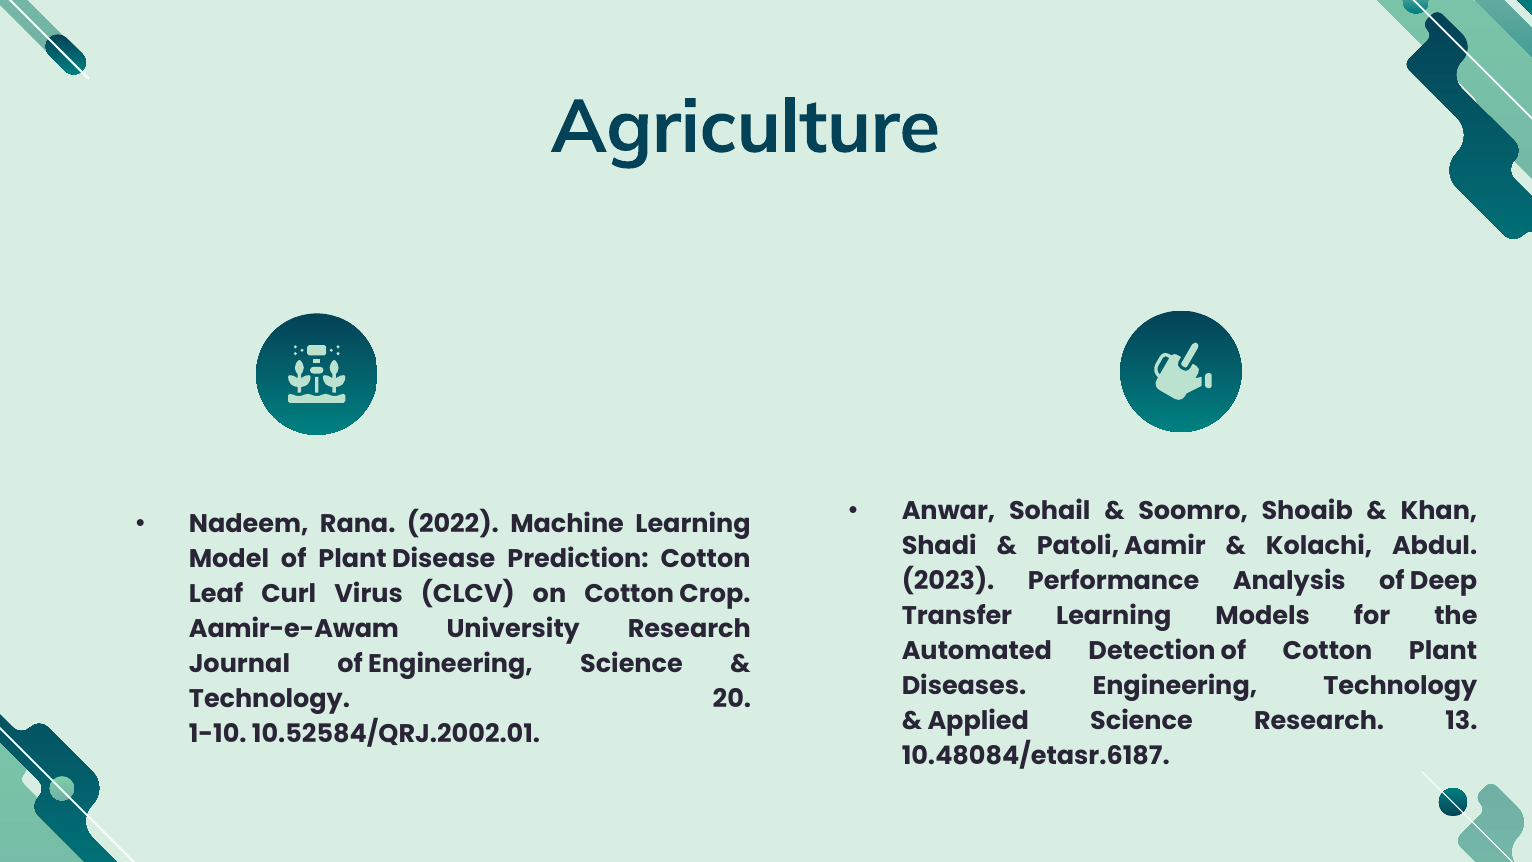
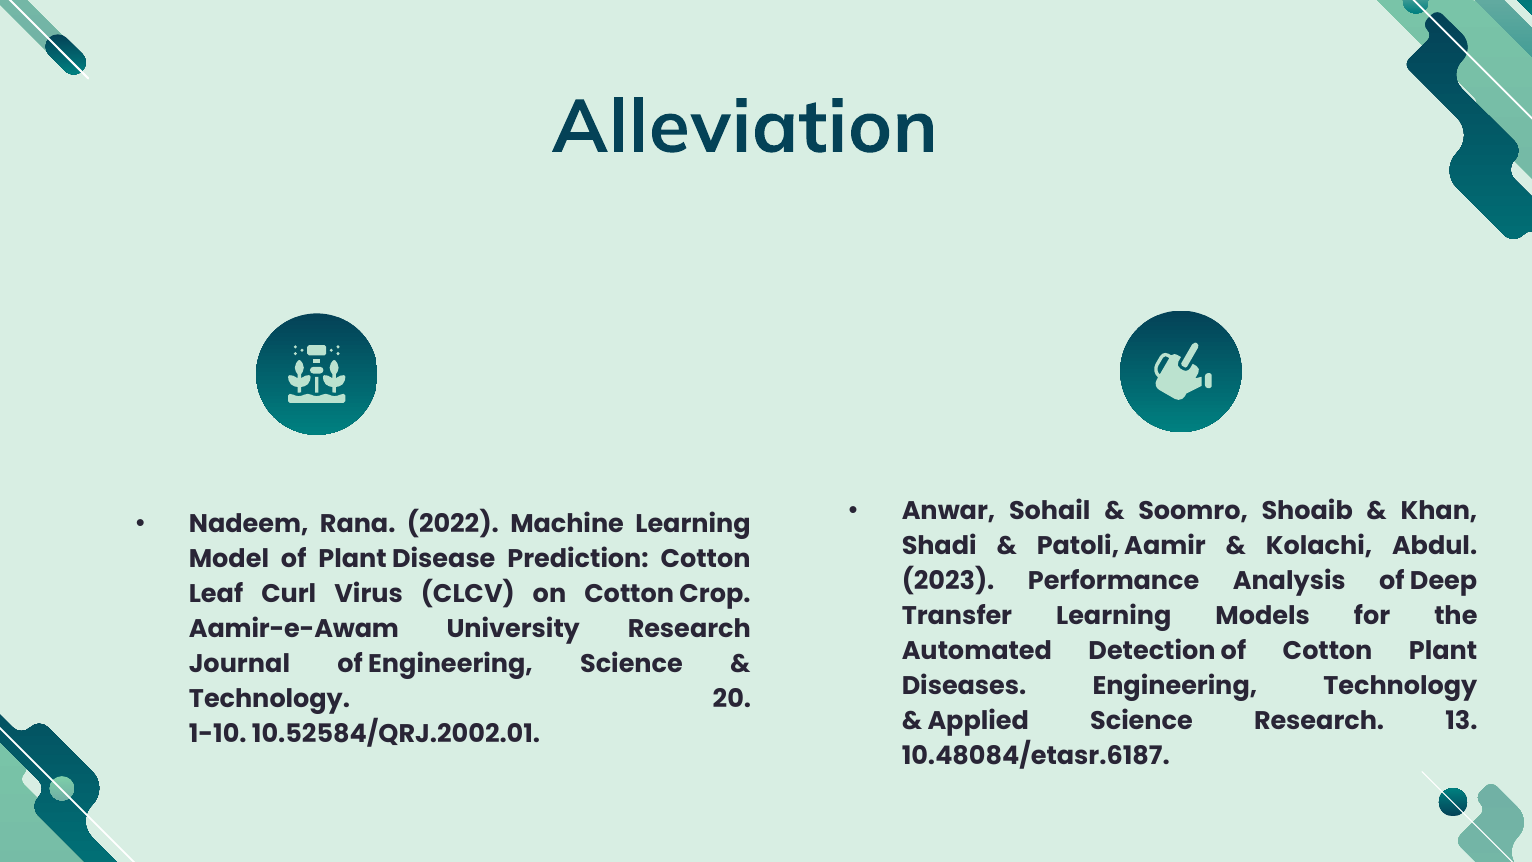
Agriculture: Agriculture -> Alleviation (745, 127)
